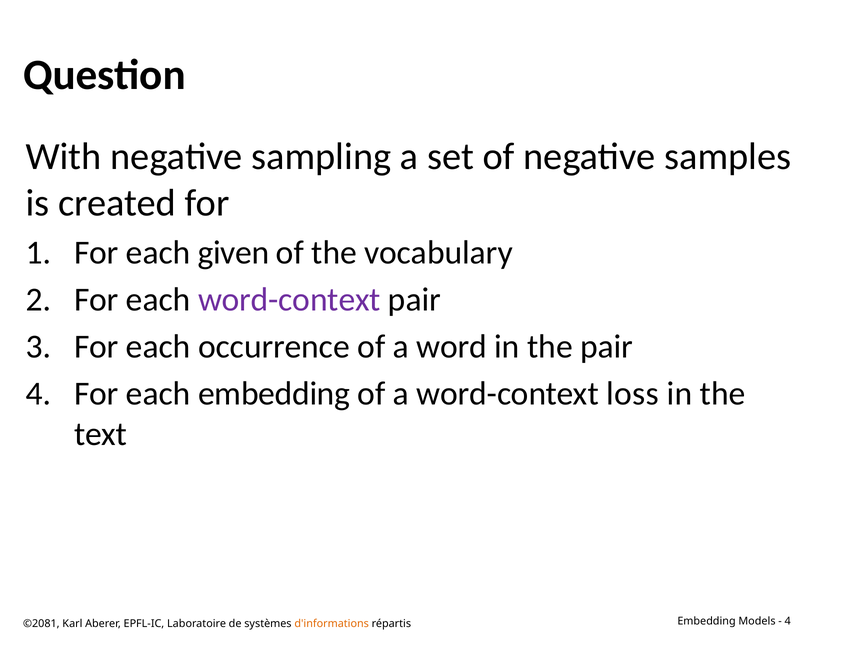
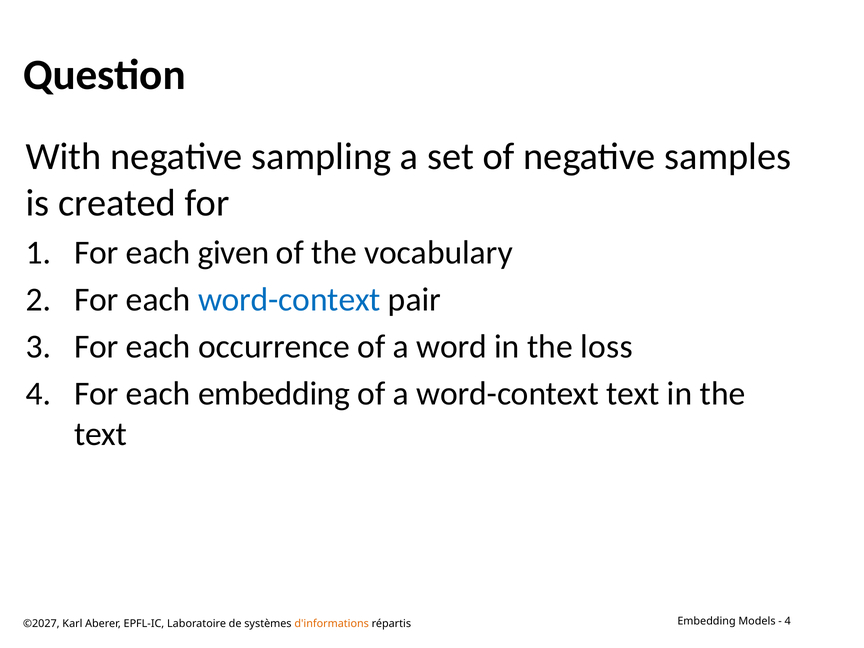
word-context colour: purple -> blue (289, 300)
the pair: pair -> loss (607, 347)
word-context loss: loss -> text (633, 394)
©2081: ©2081 -> ©2027 (41, 624)
